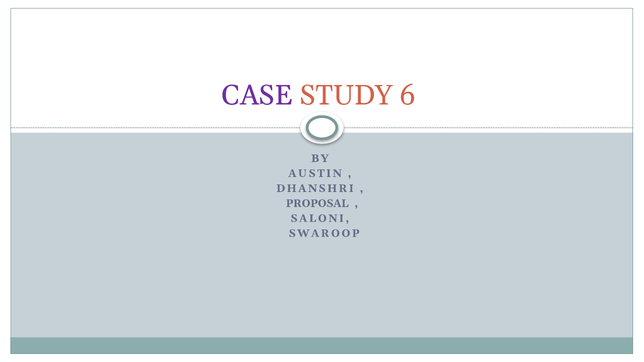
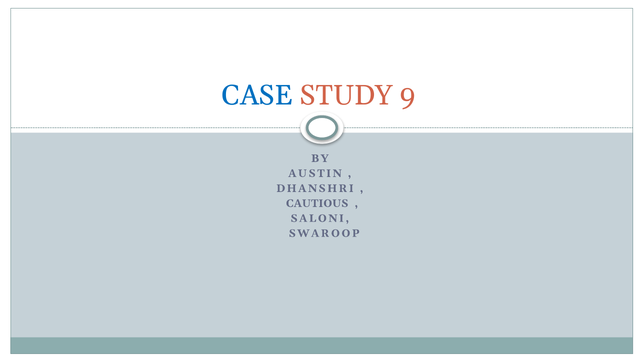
CASE colour: purple -> blue (258, 95)
6: 6 -> 9 (407, 95)
PROPOSAL: PROPOSAL -> CAUTIOUS (317, 203)
